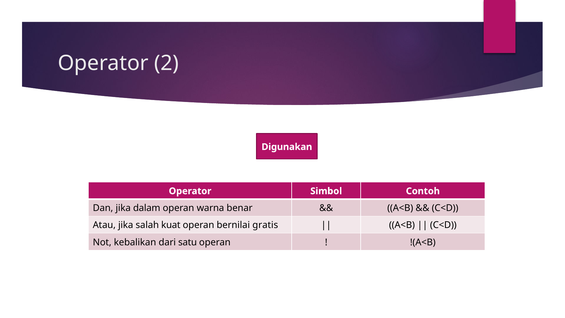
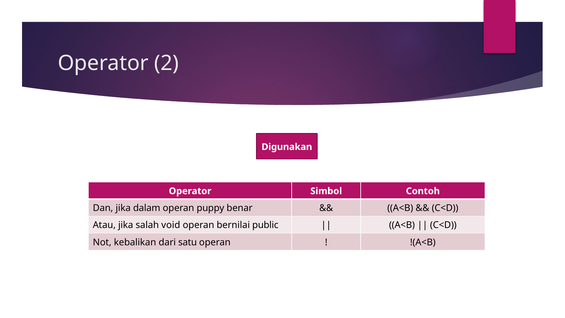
warna: warna -> puppy (210, 208)
kuat: kuat -> void (171, 225)
gratis: gratis -> public (265, 225)
